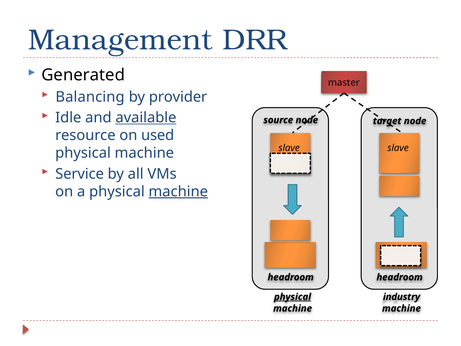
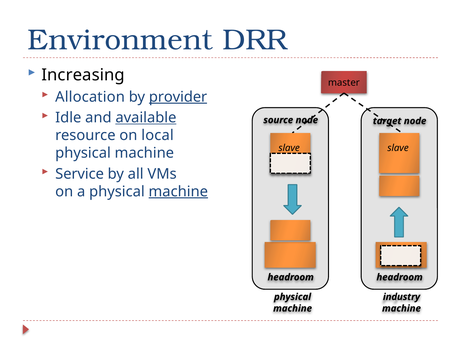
Management: Management -> Environment (120, 40)
Generated: Generated -> Increasing (83, 75)
Balancing: Balancing -> Allocation (90, 97)
provider underline: none -> present (178, 97)
used: used -> local (158, 135)
physical underline: present -> none (293, 297)
